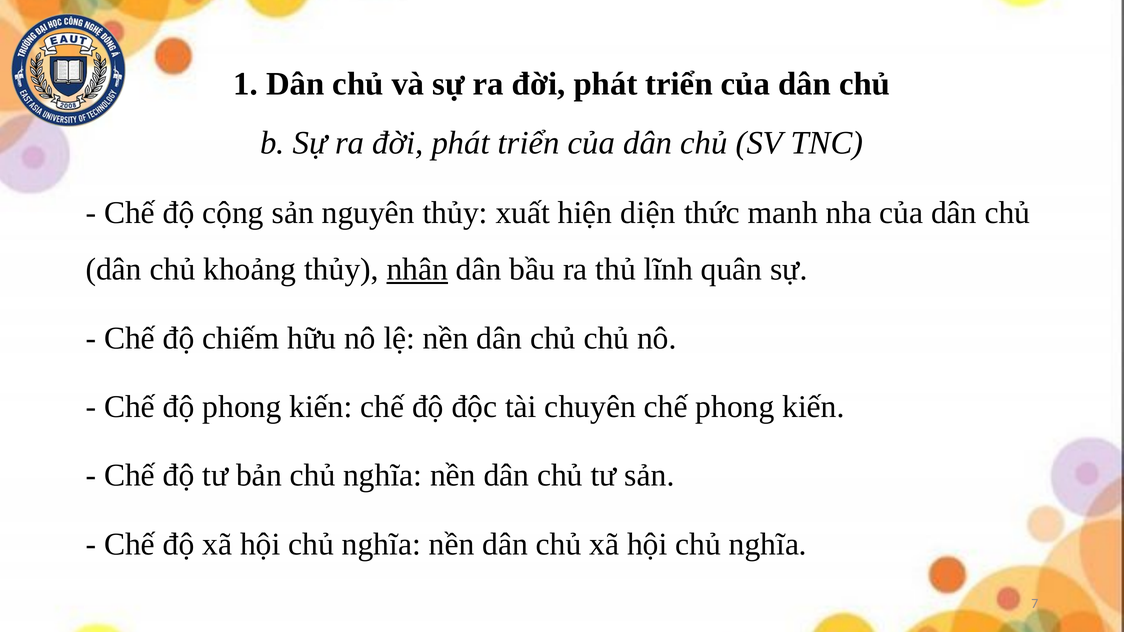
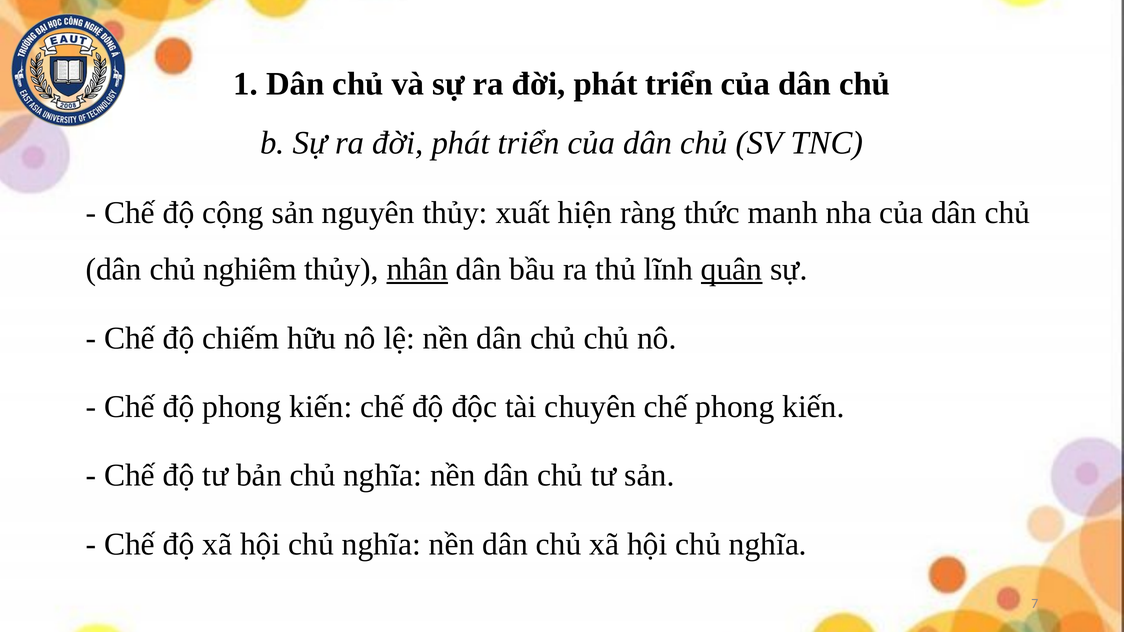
diện: diện -> ràng (648, 213)
khoảng: khoảng -> nghiêm (250, 270)
quân underline: none -> present (732, 270)
